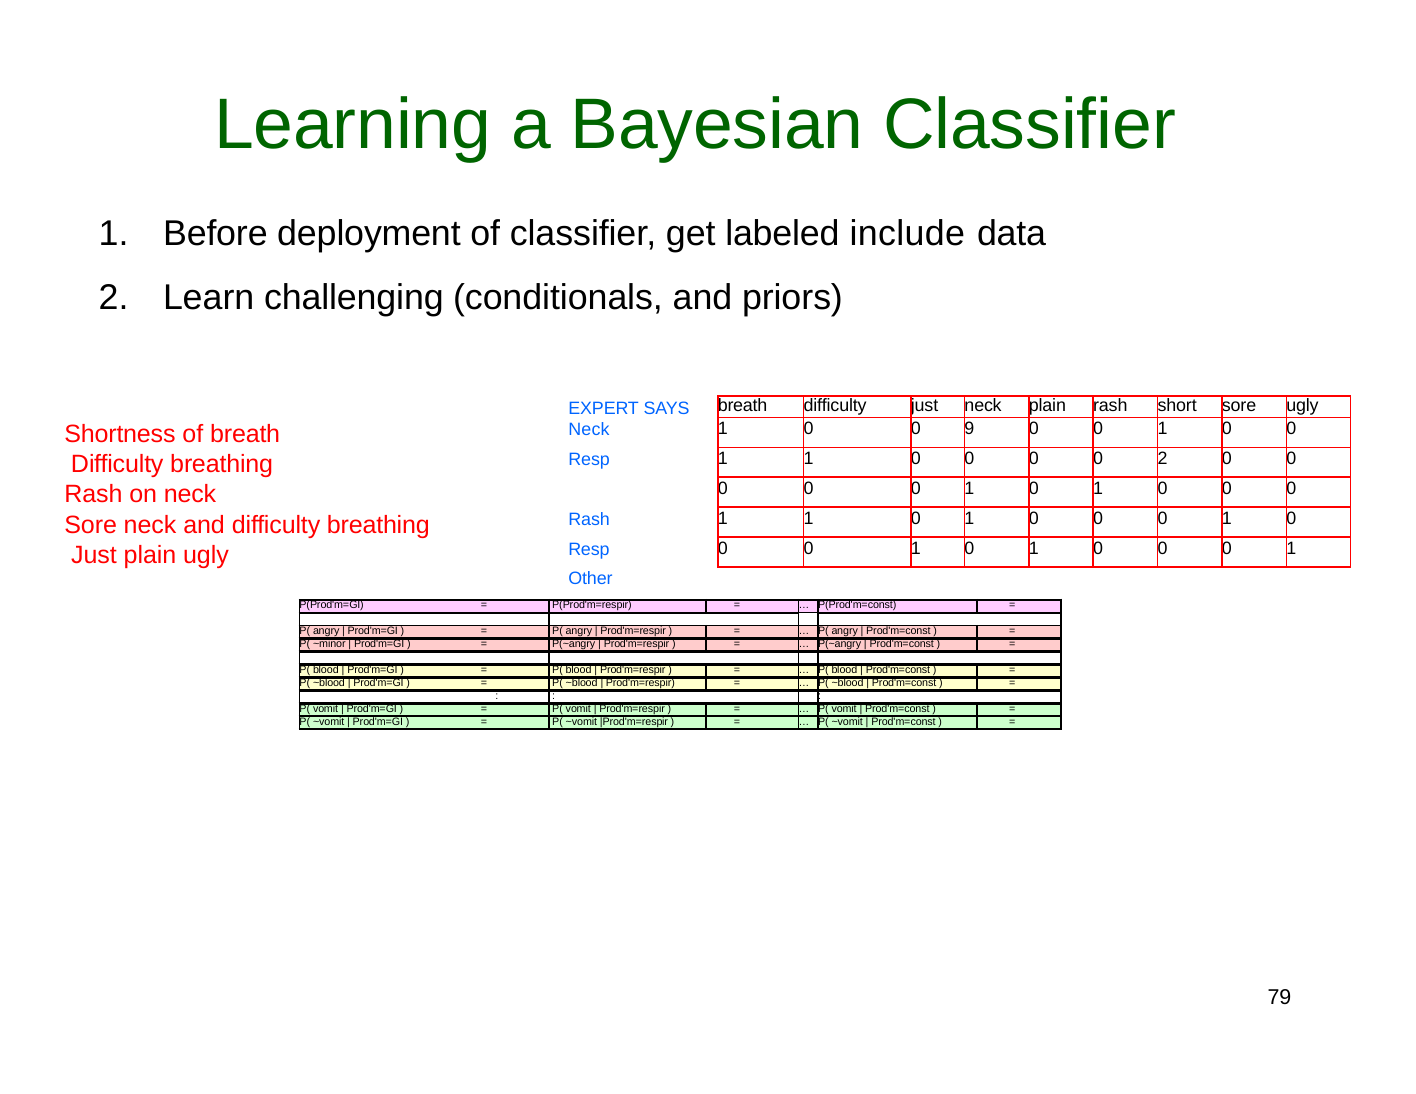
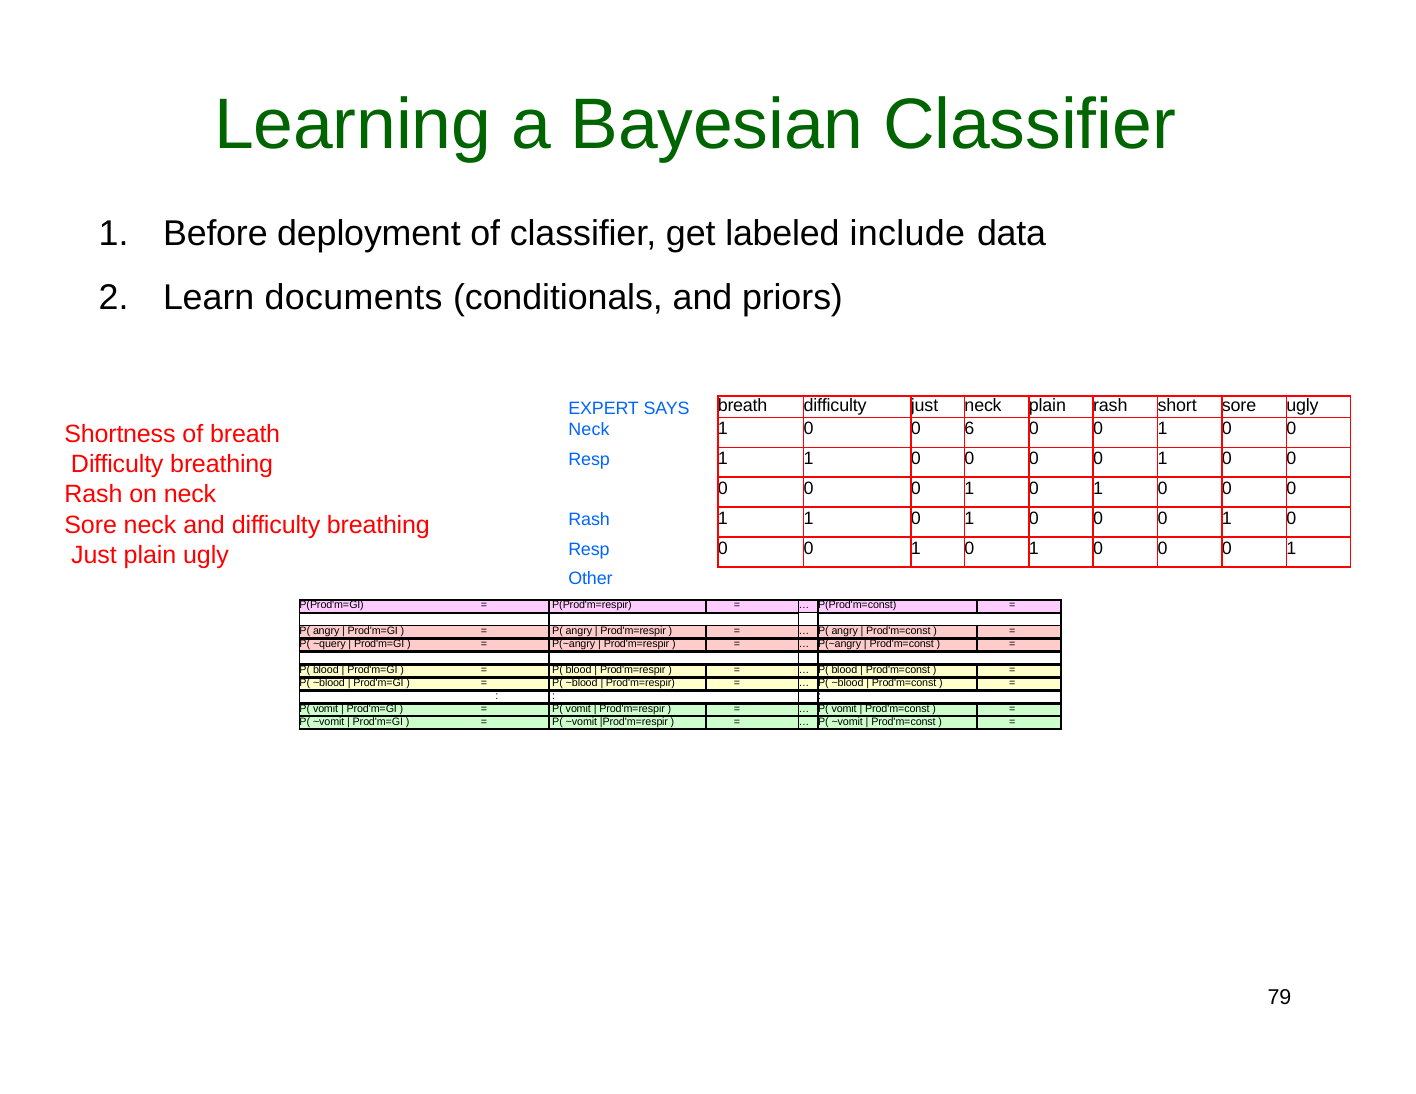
challenging: challenging -> documents (354, 298)
9: 9 -> 6 (969, 429)
2: 2 -> 1 (1163, 459)
~minor: ~minor -> ~query (329, 644)
